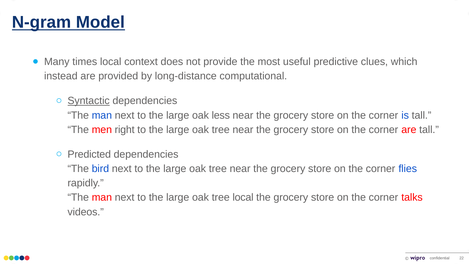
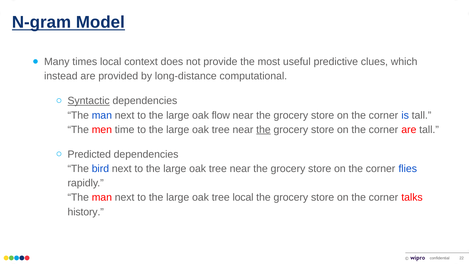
less: less -> flow (221, 115)
right: right -> time (125, 130)
the underline: none -> present (263, 130)
videos: videos -> history (86, 212)
